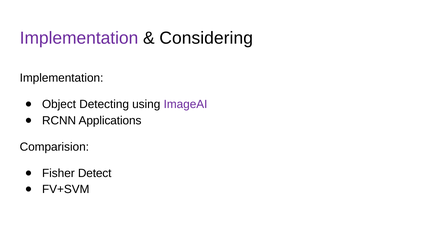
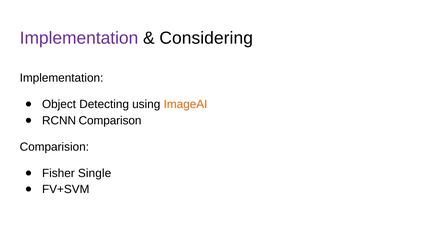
ImageAI colour: purple -> orange (186, 104)
Applications: Applications -> Comparison (110, 120)
Detect: Detect -> Single (95, 173)
